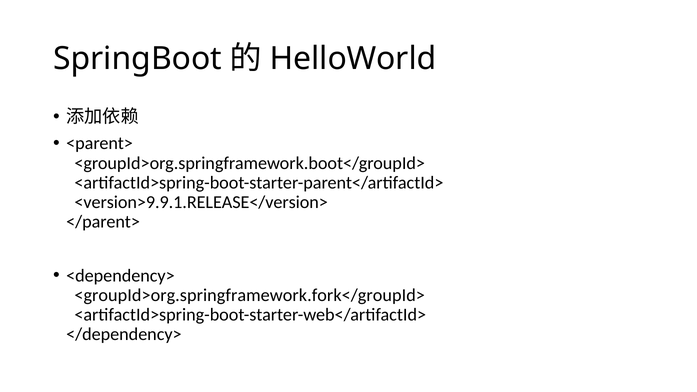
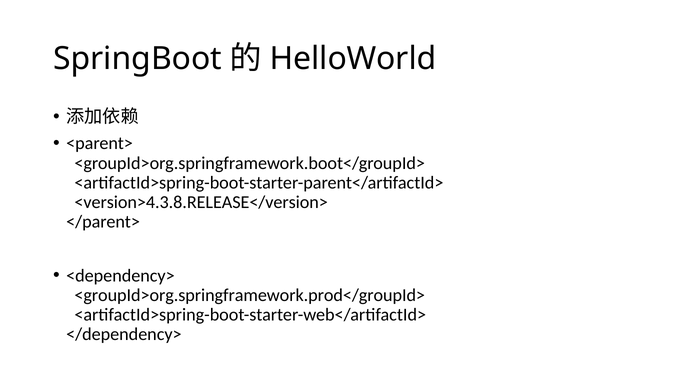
<version>9.9.1.RELEASE</version>: <version>9.9.1.RELEASE</version> -> <version>4.3.8.RELEASE</version> (201, 202)
<groupId>org.springframework.fork</groupId>: <groupId>org.springframework.fork</groupId> -> <groupId>org.springframework.prod</groupId> (250, 295)
